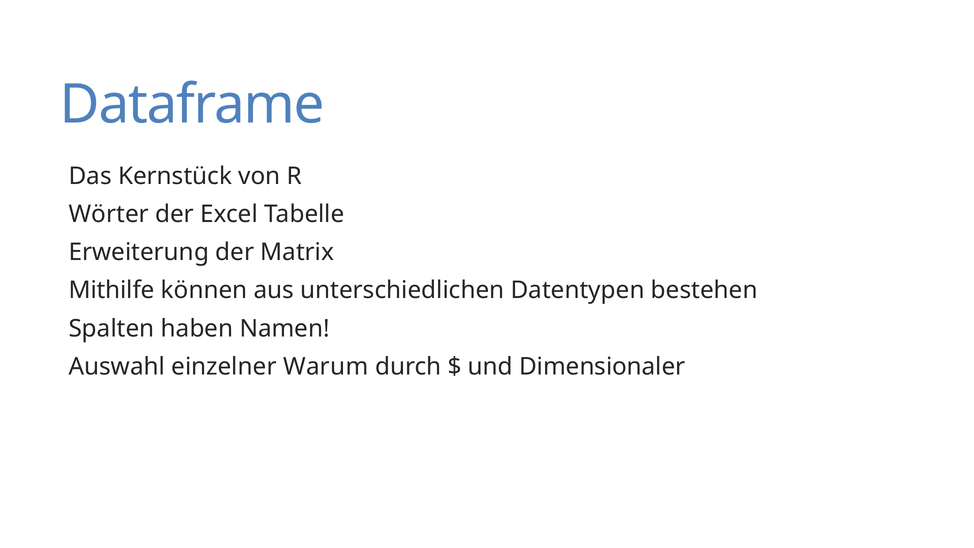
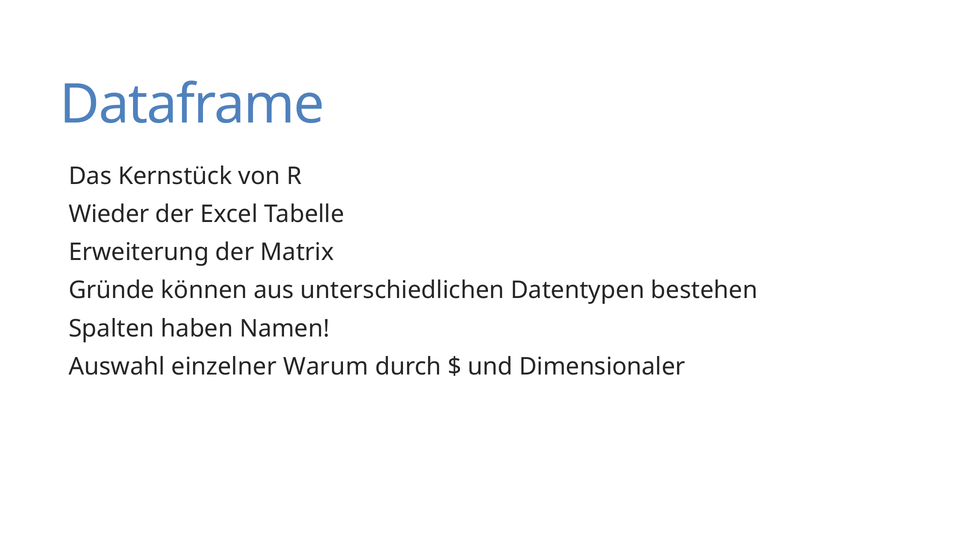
Wörter: Wörter -> Wieder (109, 214)
Mithilfe: Mithilfe -> Gründe (112, 290)
